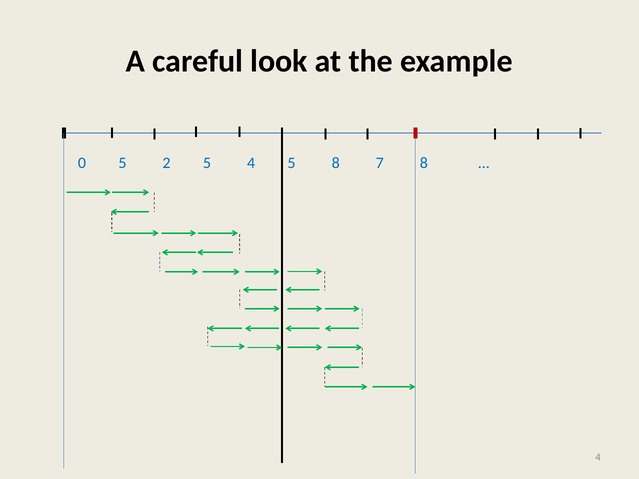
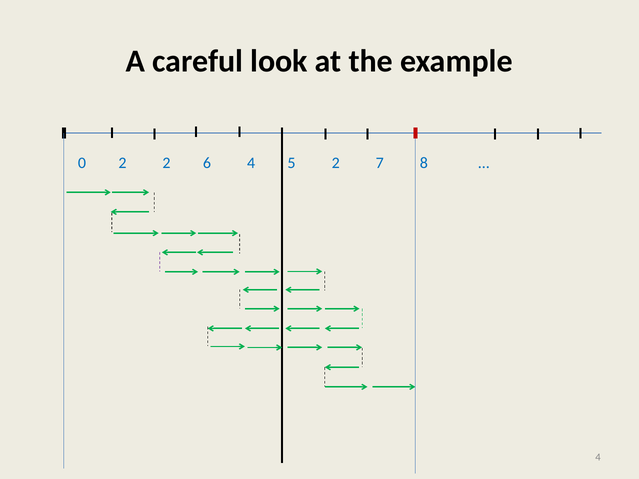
0 5: 5 -> 2 (122, 163)
2 5: 5 -> 6 (207, 163)
5 8: 8 -> 2 (336, 163)
